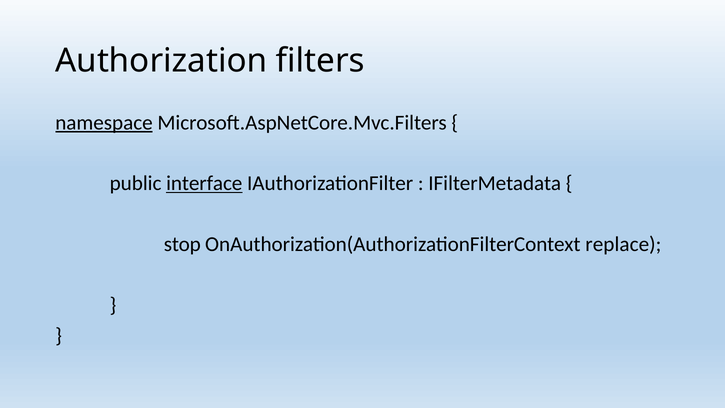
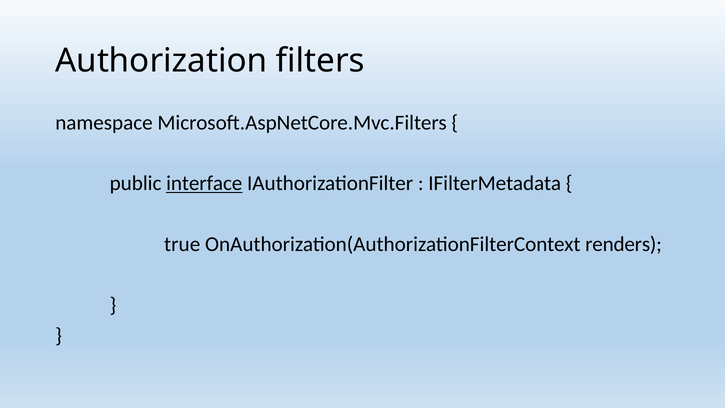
namespace underline: present -> none (104, 123)
stop: stop -> true (182, 244)
replace: replace -> renders (623, 244)
